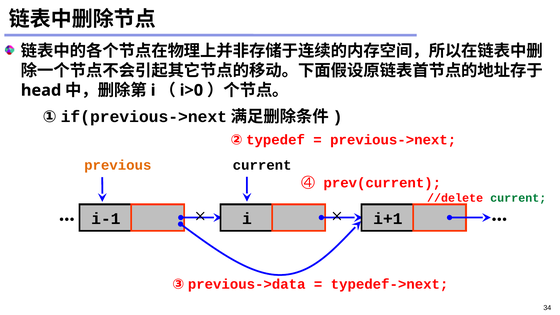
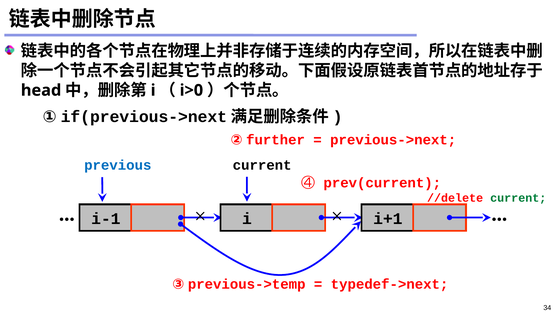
typedef: typedef -> further (276, 140)
previous colour: orange -> blue (118, 165)
previous->data: previous->data -> previous->temp (247, 284)
